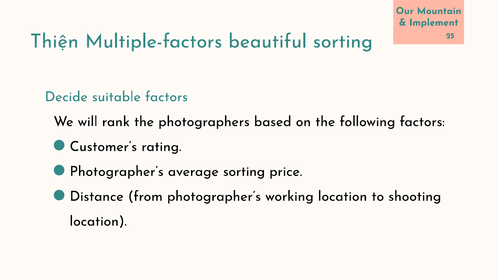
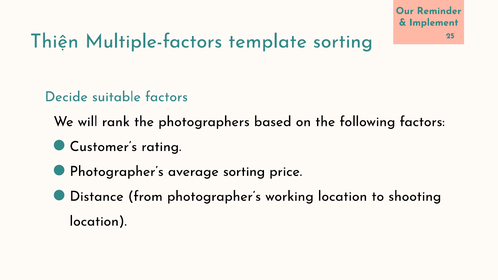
Mountain: Mountain -> Reminder (439, 11)
beautiful: beautiful -> template (268, 41)
